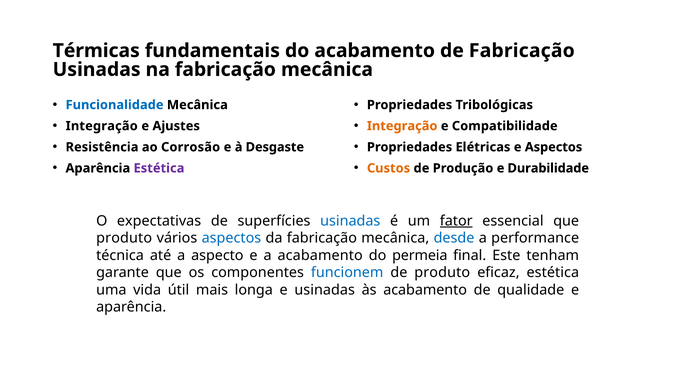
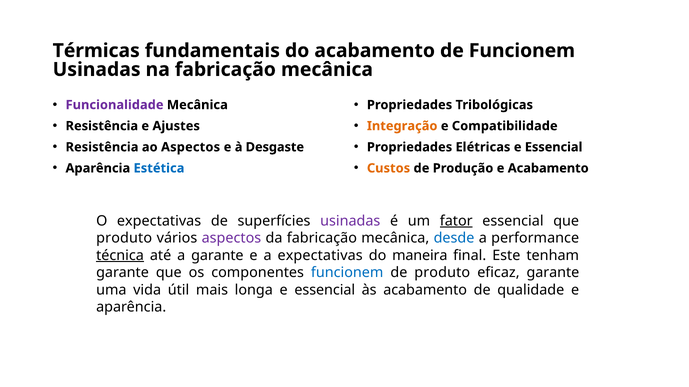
de Fabricação: Fabricação -> Funcionem (522, 51)
Funcionalidade colour: blue -> purple (115, 105)
Integração: Integração -> Resistência (102, 126)
ao Corrosão: Corrosão -> Aspectos (191, 147)
Elétricas e Aspectos: Aspectos -> Essencial (554, 147)
Estética colour: purple -> blue (159, 168)
e Durabilidade: Durabilidade -> Acabamento (548, 168)
usinadas colour: blue -> purple (350, 221)
aspectos colour: blue -> purple (231, 239)
técnica underline: none -> present (120, 256)
a aspecto: aspecto -> garante (217, 256)
a acabamento: acabamento -> expectativas (320, 256)
permeia: permeia -> maneira (420, 256)
eficaz estética: estética -> garante (553, 273)
longa e usinadas: usinadas -> essencial (325, 290)
